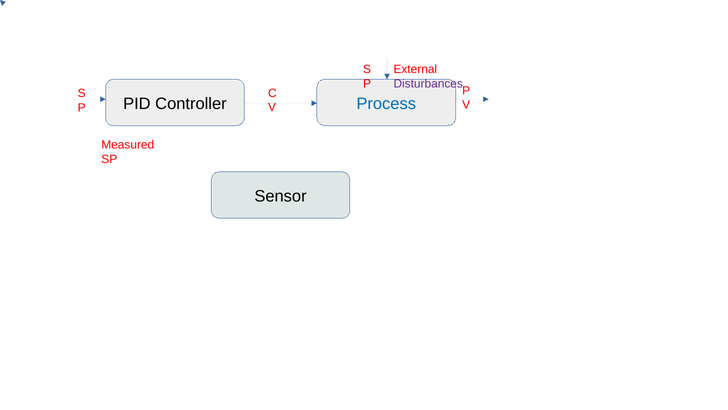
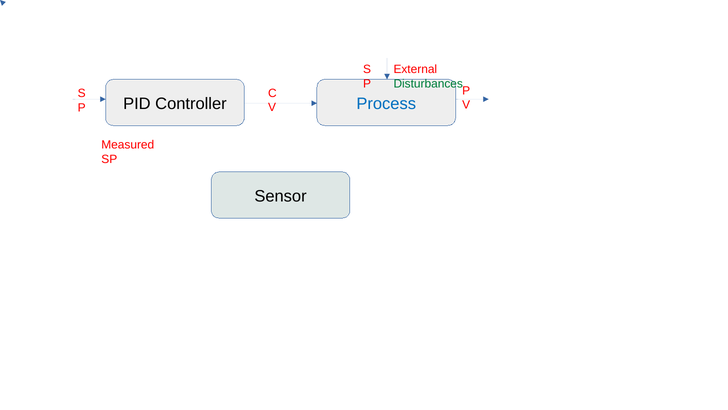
Disturbances colour: purple -> green (428, 84)
